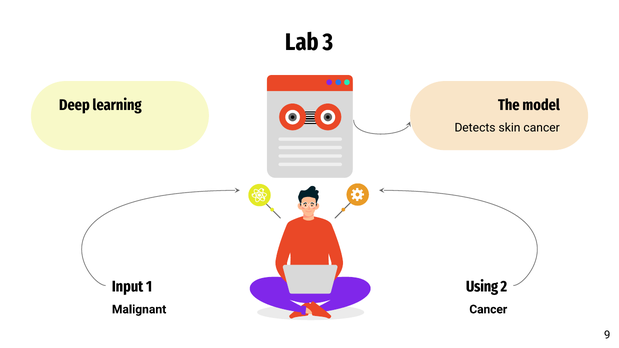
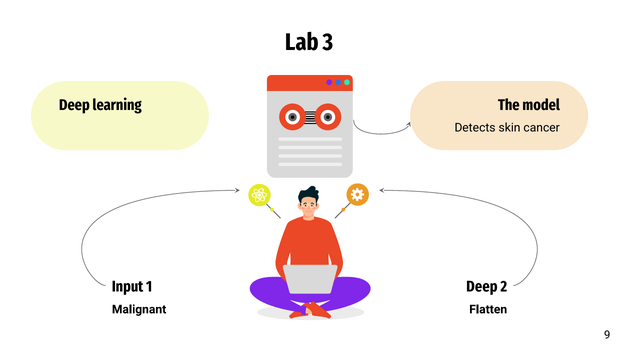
Using: Using -> Deep (482, 287)
Cancer: Cancer -> Flatten (488, 310)
